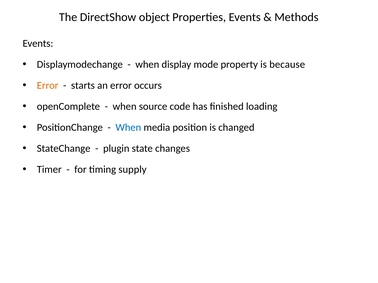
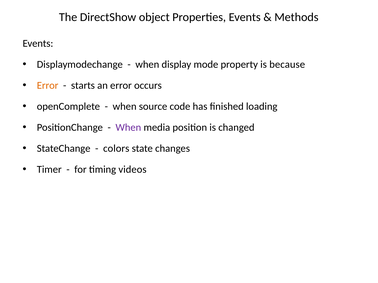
When colour: blue -> purple (128, 128)
plugin: plugin -> colors (116, 149)
supply: supply -> videos (132, 170)
